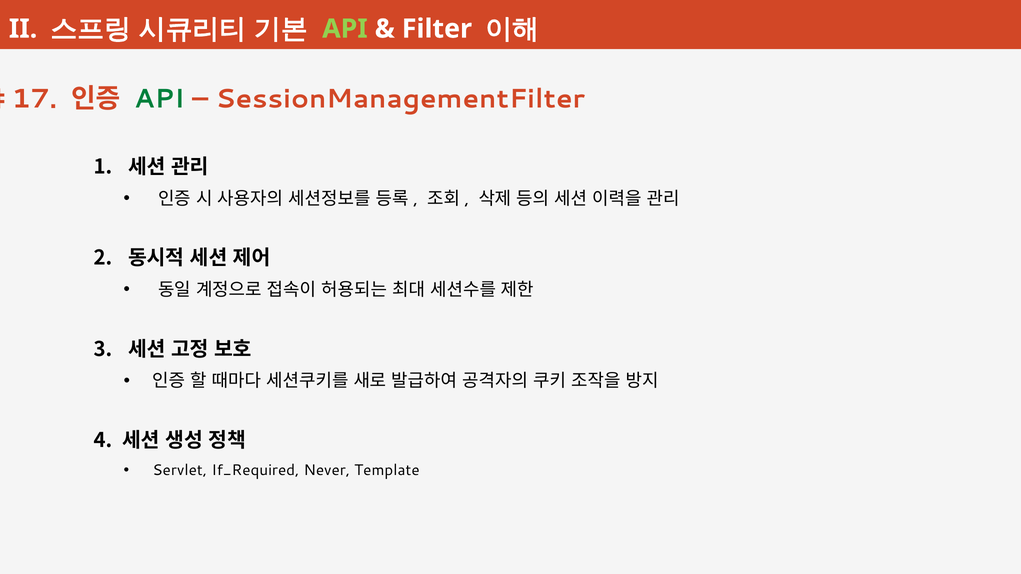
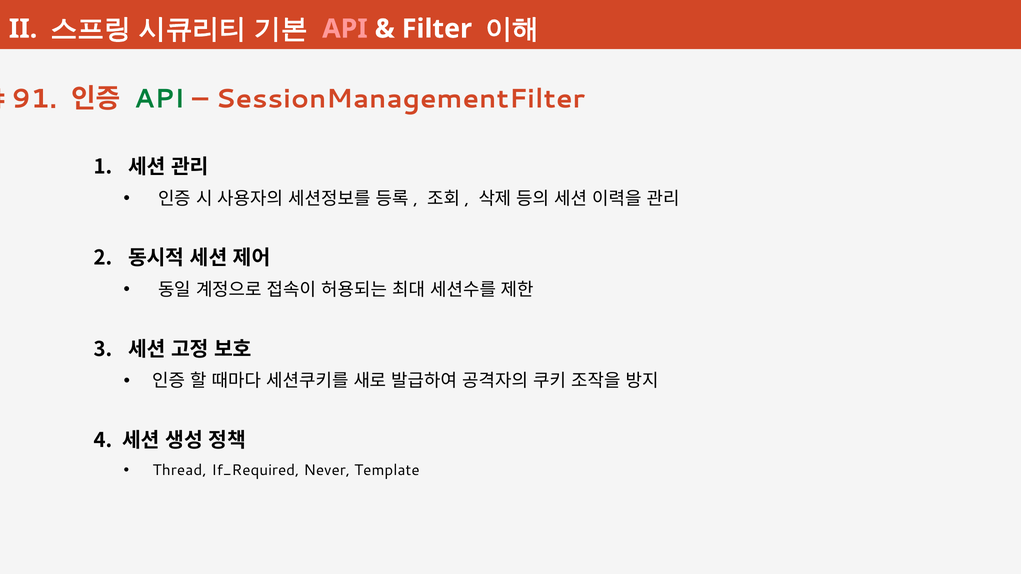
API colour: light green -> pink (345, 29)
17: 17 -> 91 (34, 99)
Servlet: Servlet -> Thread (180, 471)
